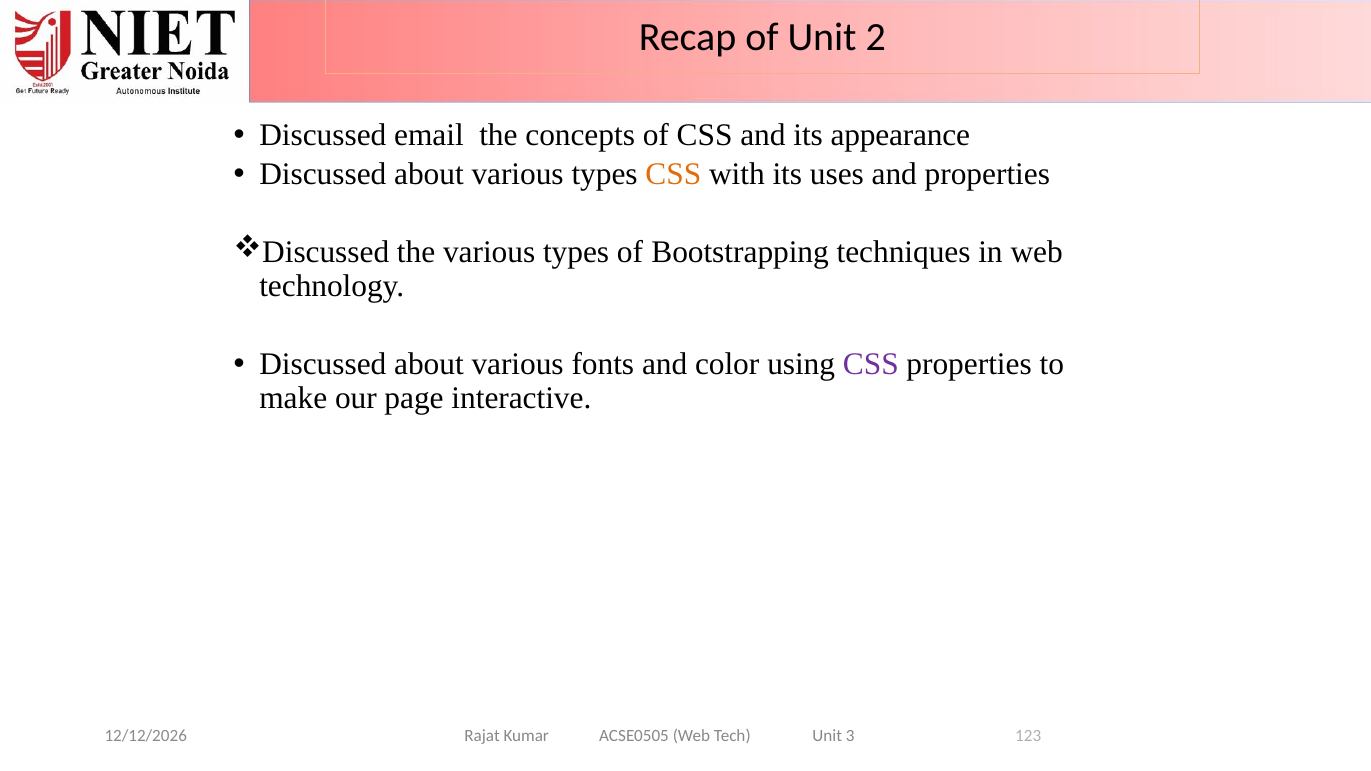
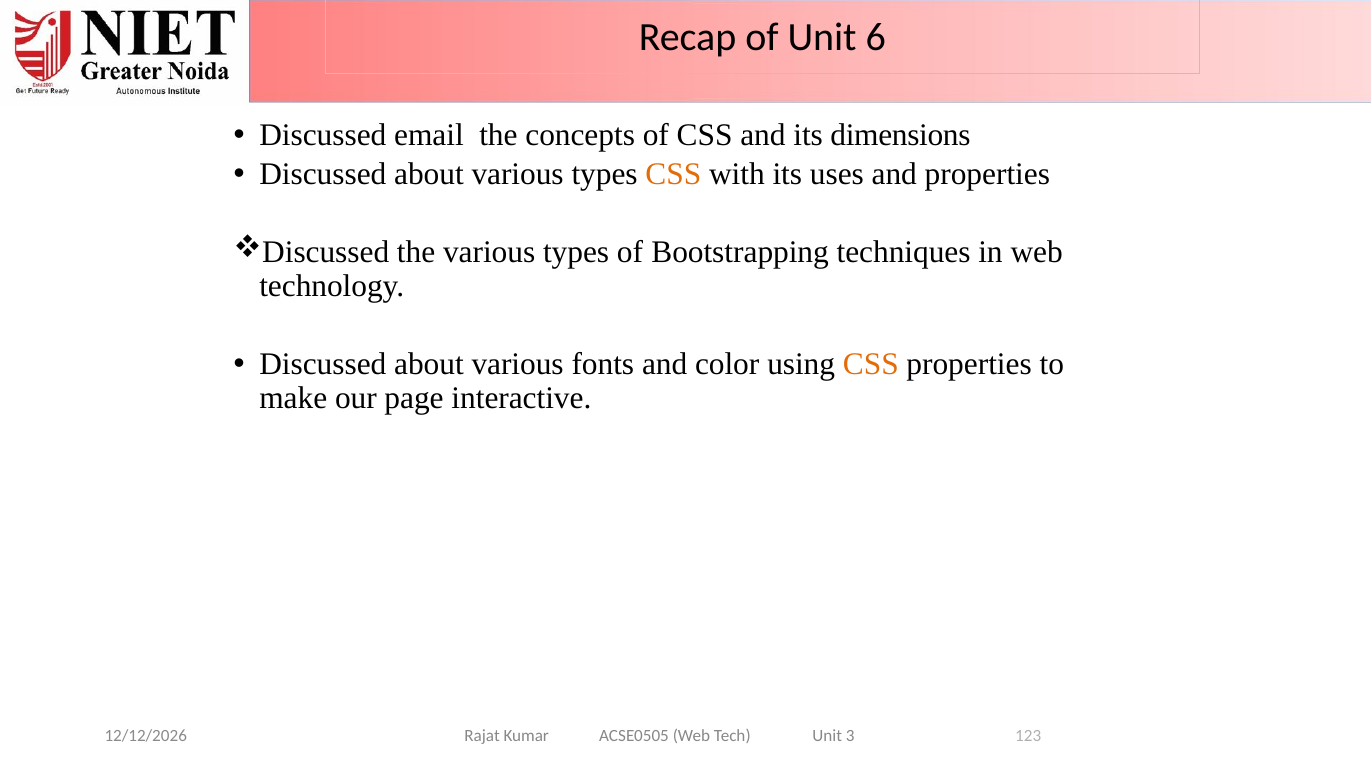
2: 2 -> 6 (876, 38)
appearance: appearance -> dimensions (900, 135)
CSS colour: purple -> orange (871, 364)
